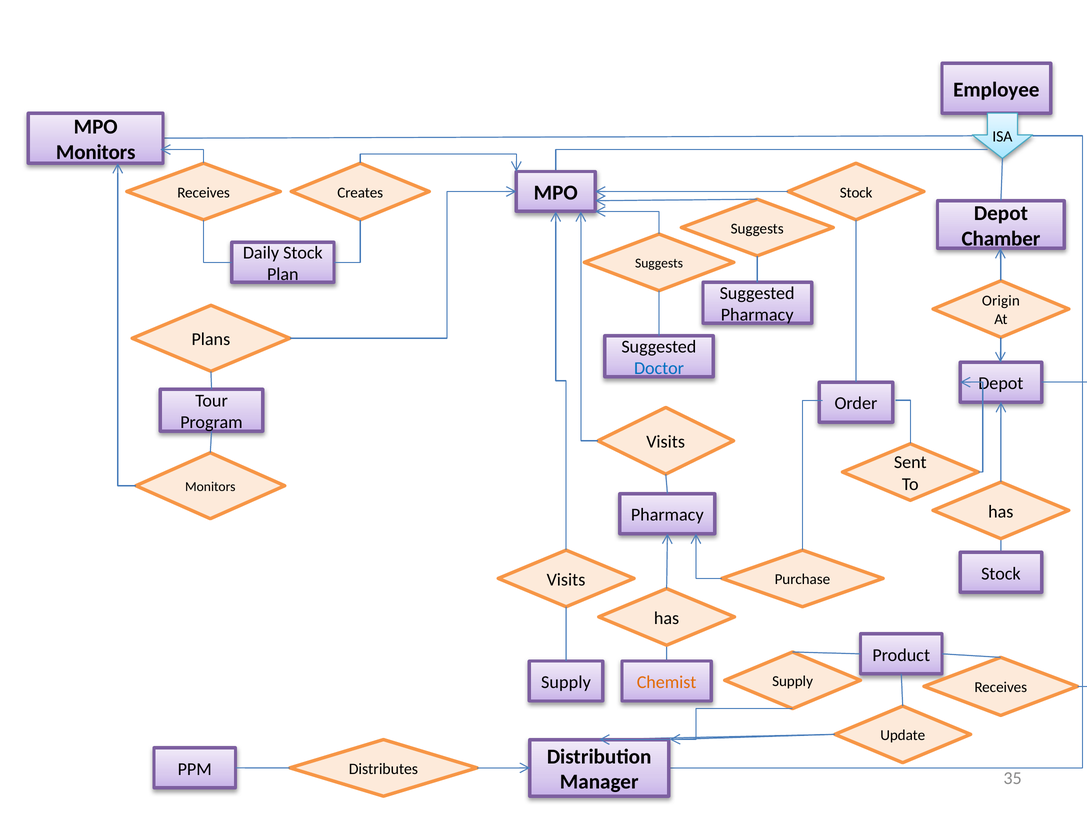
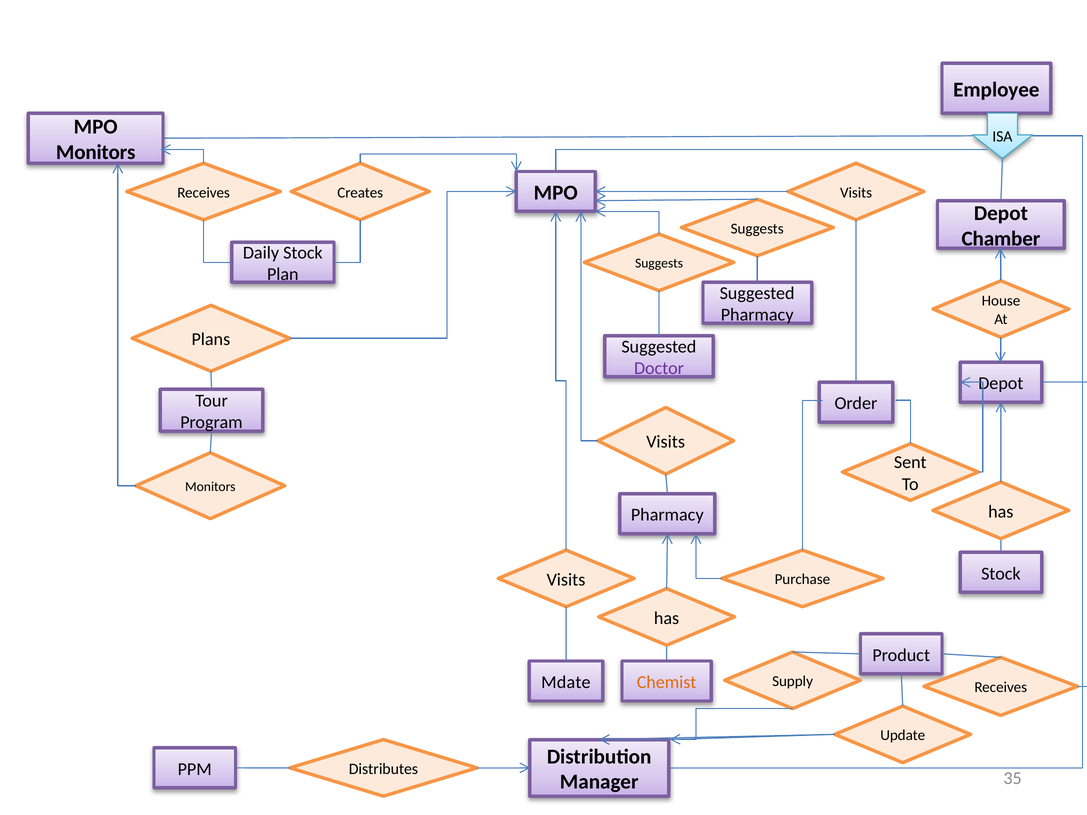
Stock: Stock -> Visits (856, 193)
Origin: Origin -> House (1001, 301)
Doctor colour: blue -> purple (659, 369)
Supply: Supply -> Mdate (566, 682)
